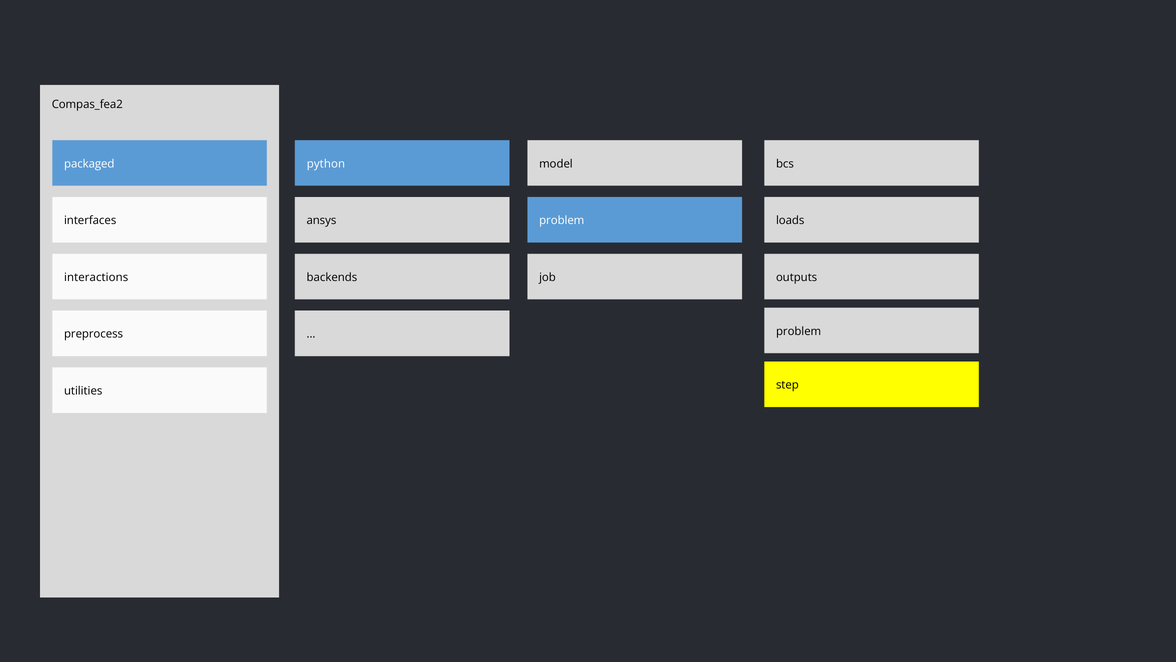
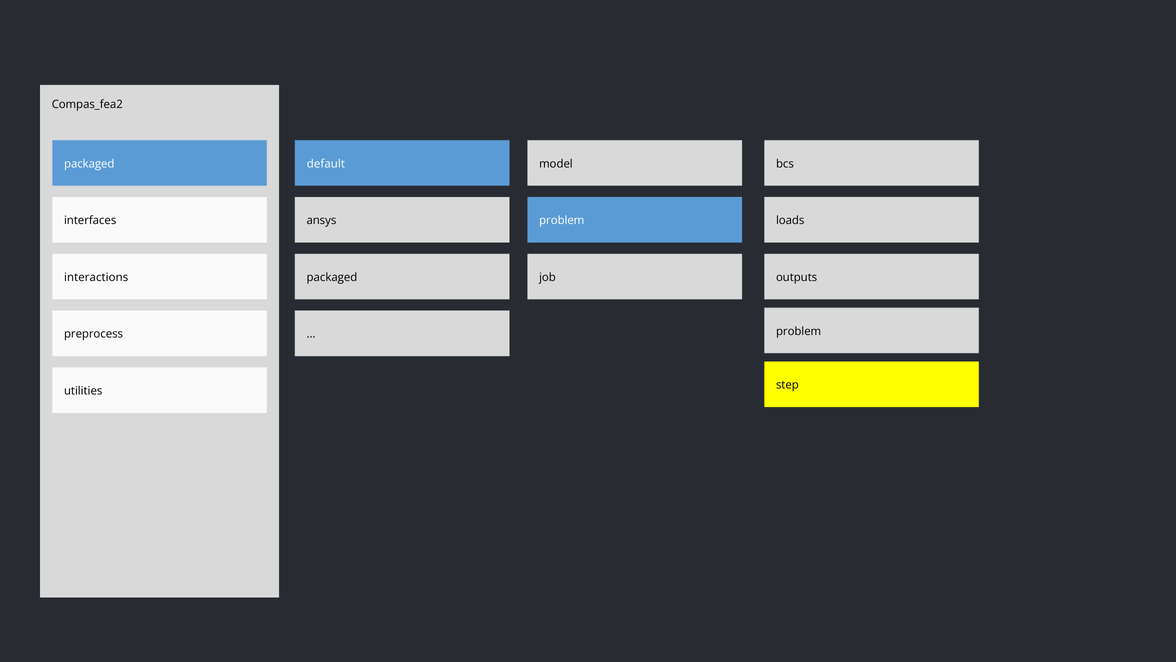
python: python -> default (326, 164)
backends: backends -> packaged (332, 277)
